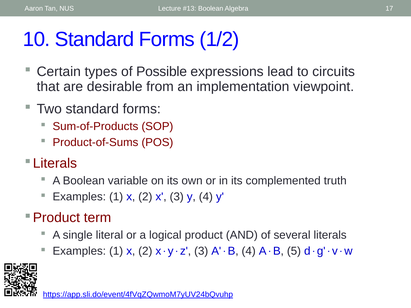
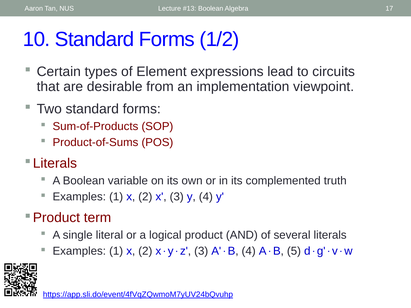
Possible: Possible -> Element (162, 72)
